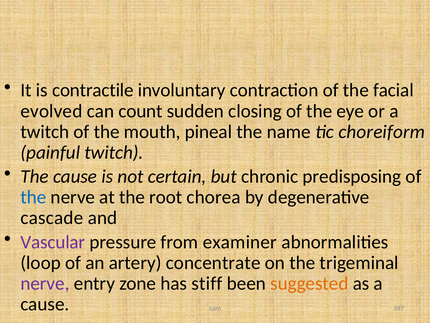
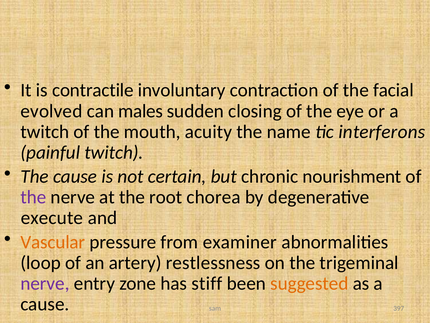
count: count -> males (141, 111)
pineal: pineal -> acuity (208, 132)
choreiform: choreiform -> interferons (382, 132)
predisposing: predisposing -> nourishment (352, 176)
the colour: blue -> purple (33, 197)
cascade: cascade -> execute (52, 218)
Vascular colour: purple -> orange (53, 242)
concentrate: concentrate -> restlessness (213, 262)
